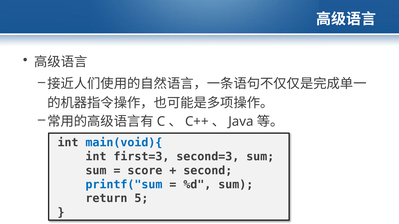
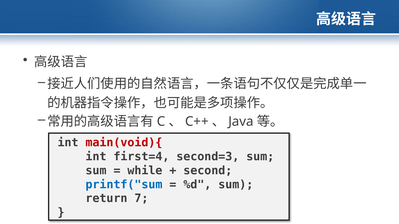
main(void){ colour: blue -> red (124, 143)
first=3: first=3 -> first=4 (141, 157)
score: score -> while (145, 171)
5: 5 -> 7 (141, 199)
